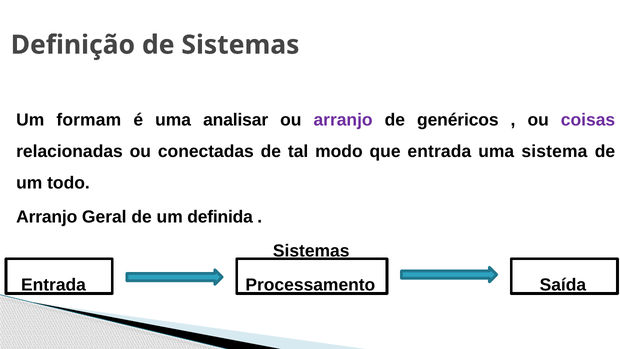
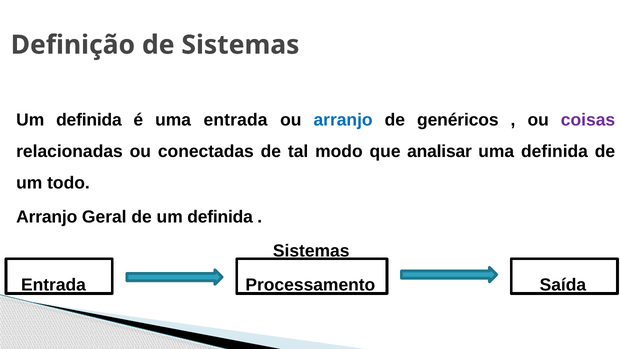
formam: formam -> definida (89, 120)
uma analisar: analisar -> entrada (236, 120)
arranjo colour: purple -> blue (343, 120)
que entrada: entrada -> analisar (440, 151)
uma sistema: sistema -> definida (555, 151)
